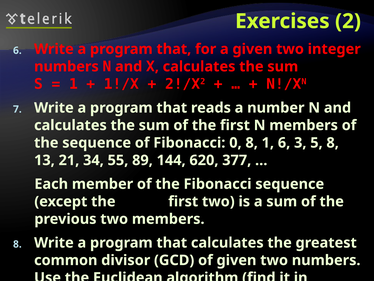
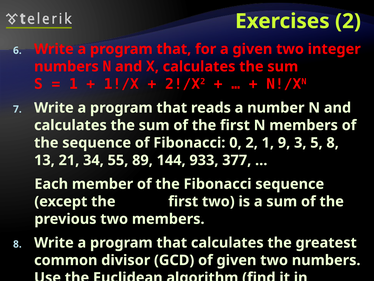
0 8: 8 -> 2 (252, 143)
1 6: 6 -> 9 (284, 143)
620: 620 -> 933 (204, 160)
